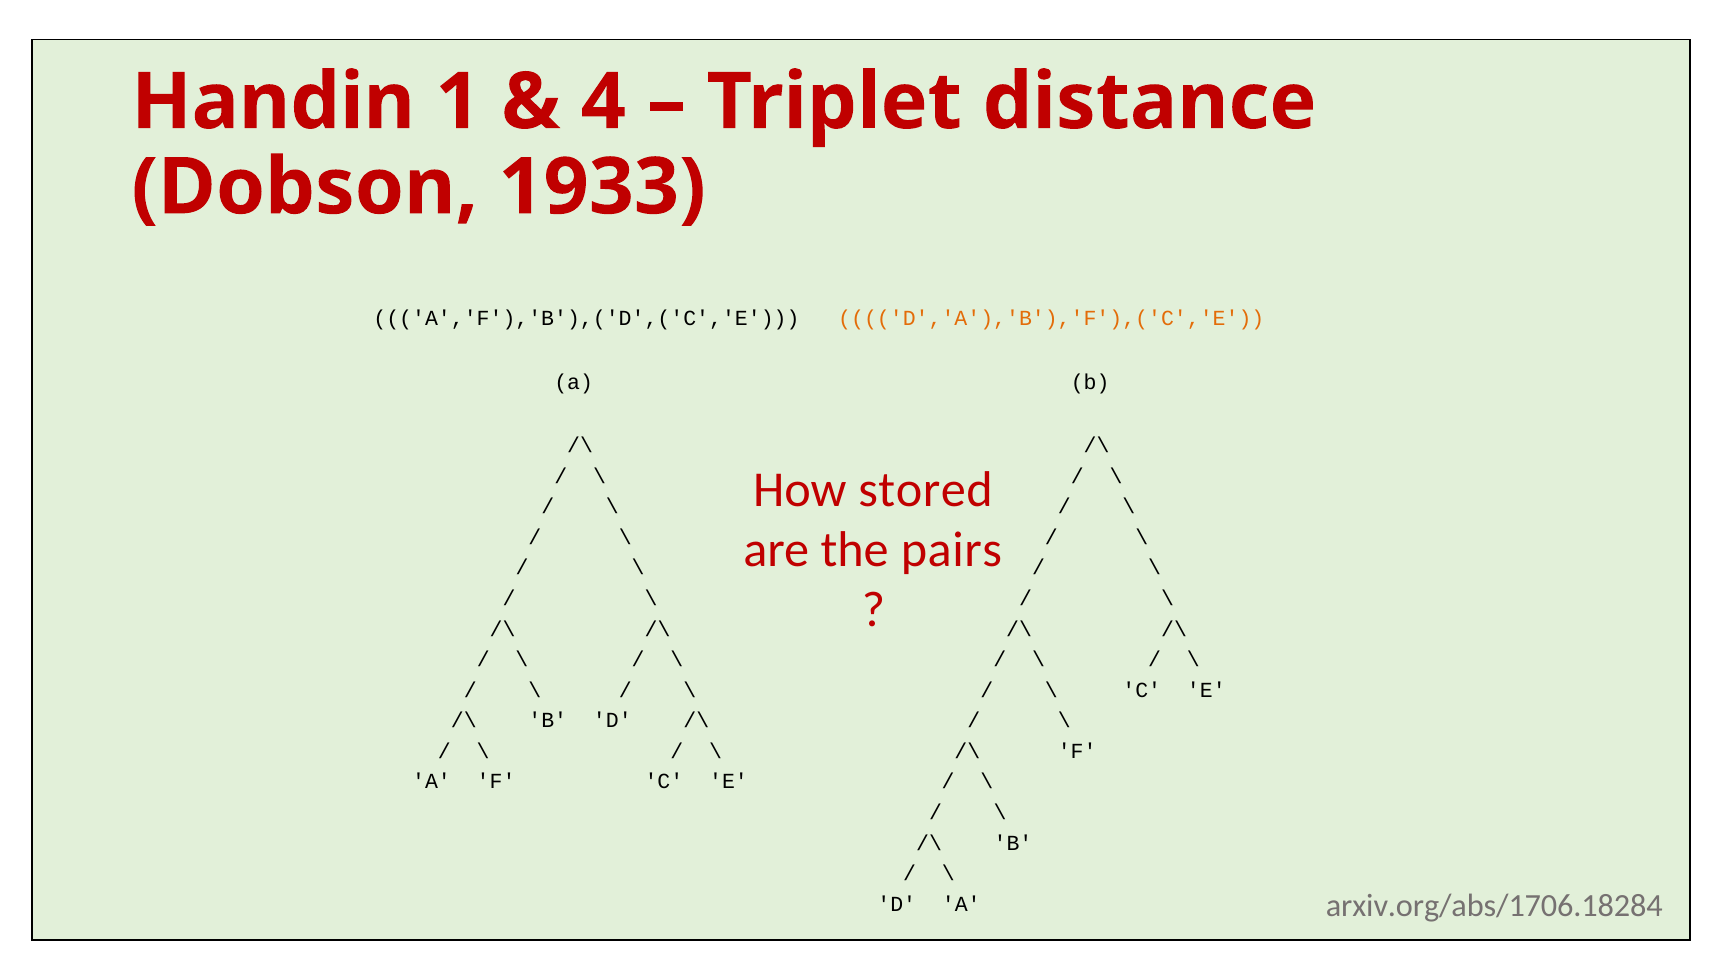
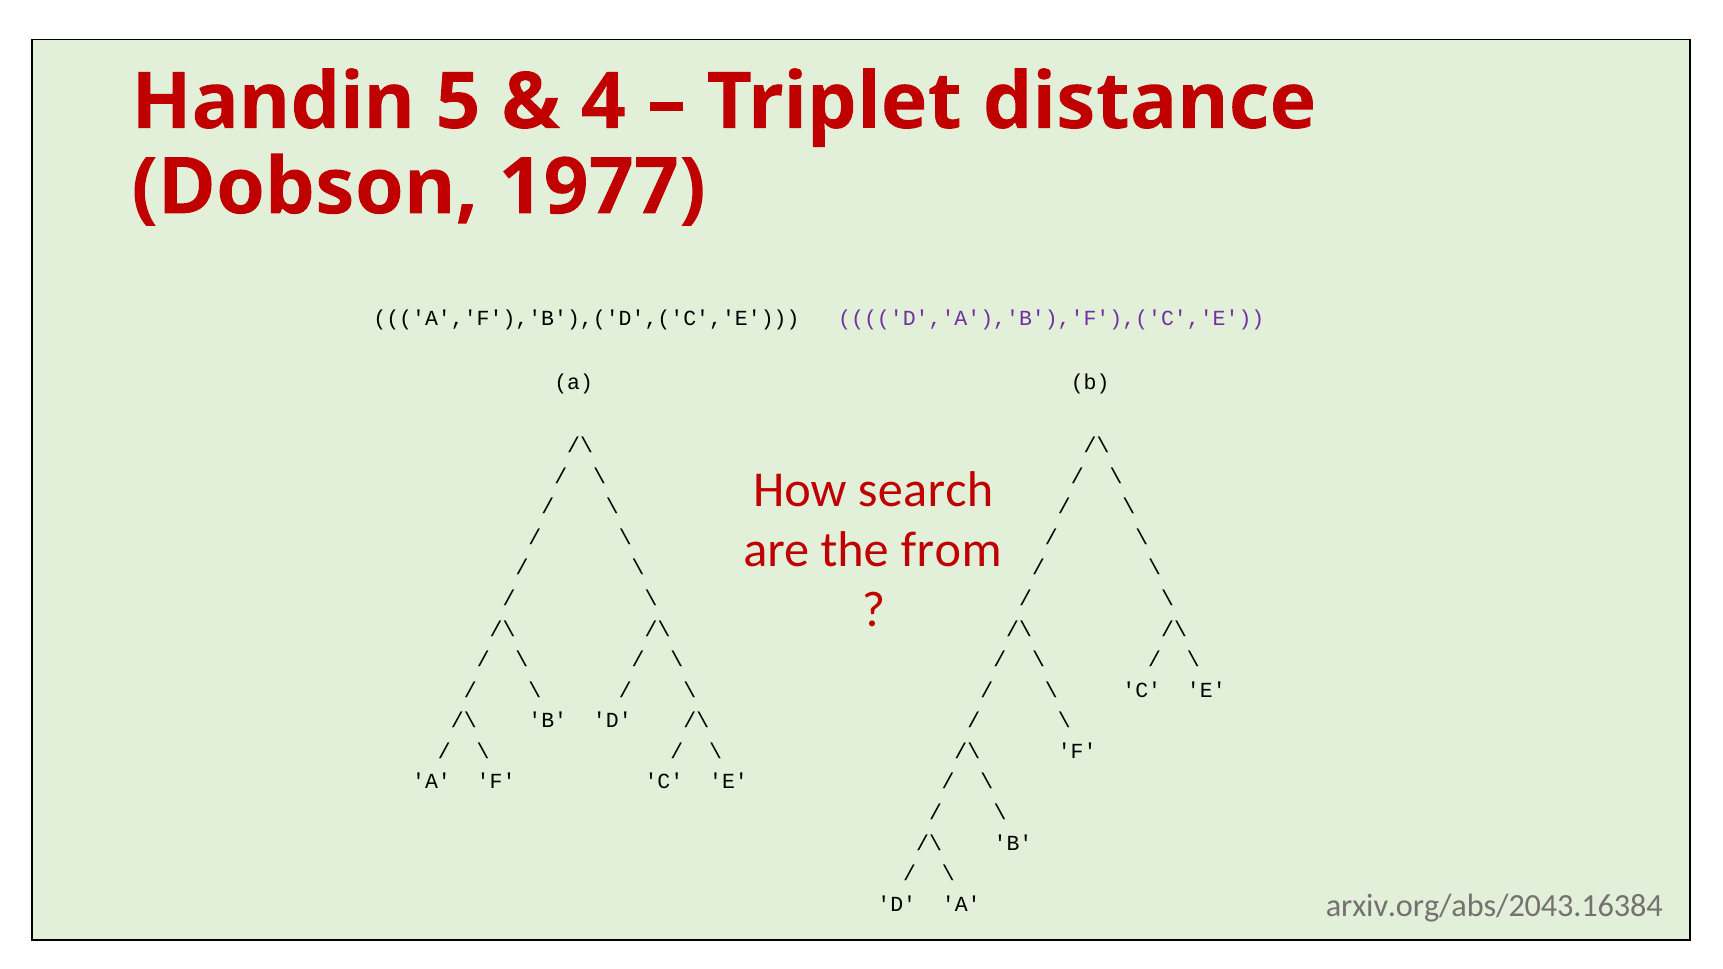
1: 1 -> 5 (458, 102)
1933: 1933 -> 1977 (602, 187)
D','A'),'B'),'F'),('C','E colour: orange -> purple (1051, 319)
stored: stored -> search (926, 490)
pairs: pairs -> from (951, 550)
arxiv.org/abs/1706.18284: arxiv.org/abs/1706.18284 -> arxiv.org/abs/2043.16384 (1494, 906)
